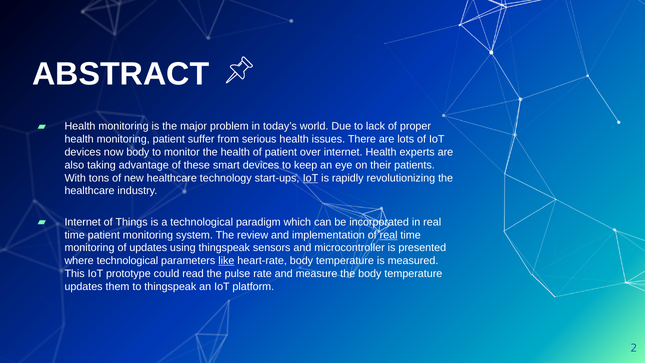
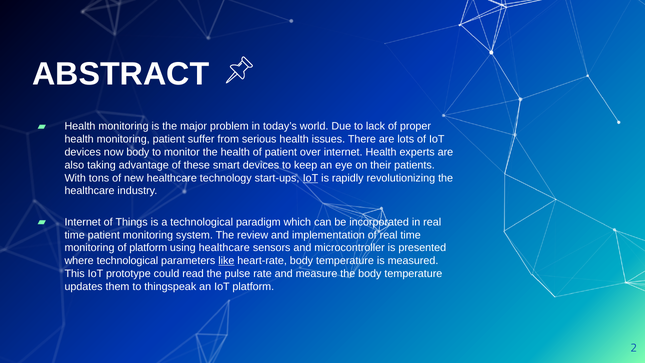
real underline: present -> none (389, 235)
of updates: updates -> platform (148, 248)
using thingspeak: thingspeak -> healthcare (224, 248)
